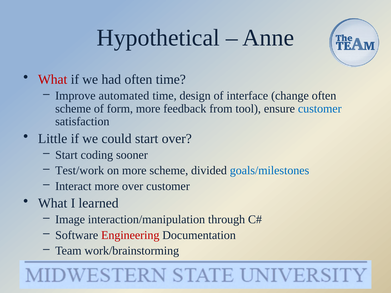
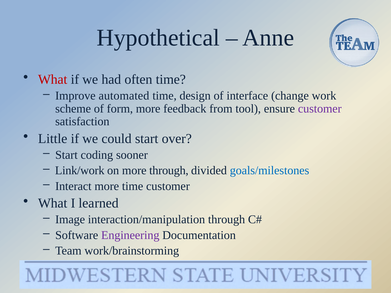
change often: often -> work (324, 96)
customer colour: blue -> purple (320, 109)
Test/work: Test/work -> Link/work (80, 171)
more scheme: scheme -> through (169, 171)
more over: over -> time (133, 186)
Engineering colour: red -> purple (130, 235)
